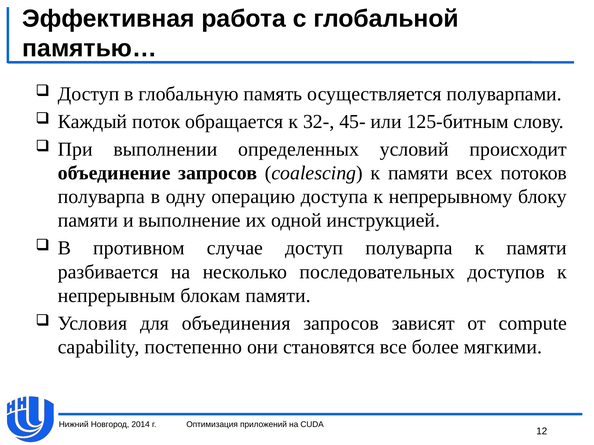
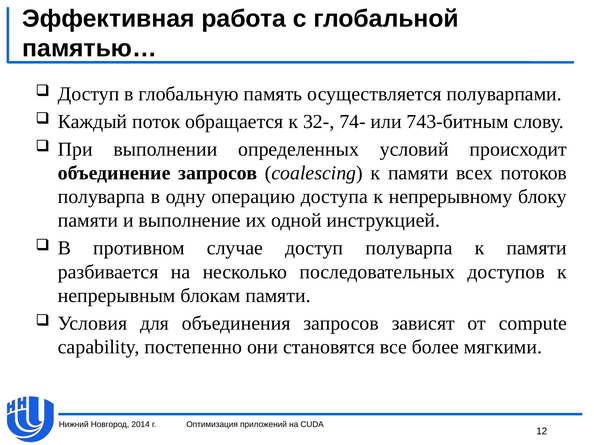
45-: 45- -> 74- (353, 122)
125-битным: 125-битным -> 743-битным (458, 122)
